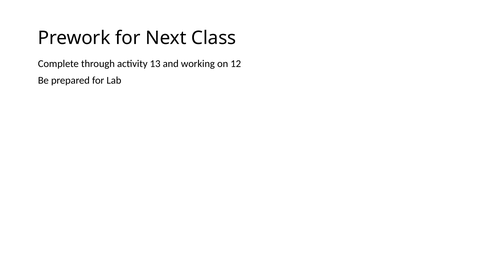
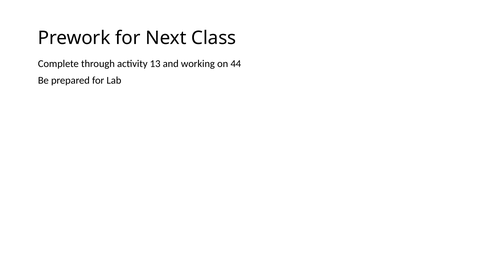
12: 12 -> 44 (236, 64)
